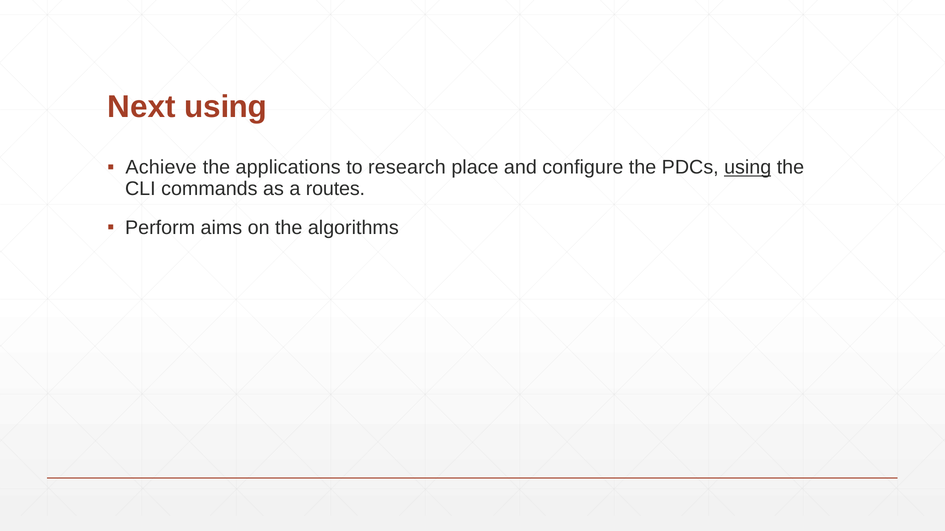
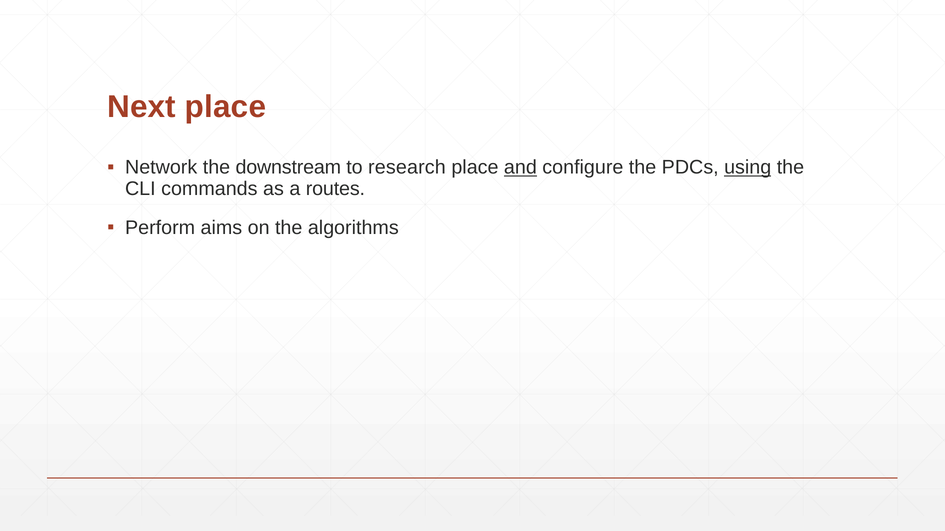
Next using: using -> place (225, 107)
Achieve: Achieve -> Network (161, 168)
applications: applications -> downstream (288, 168)
and underline: none -> present (520, 168)
